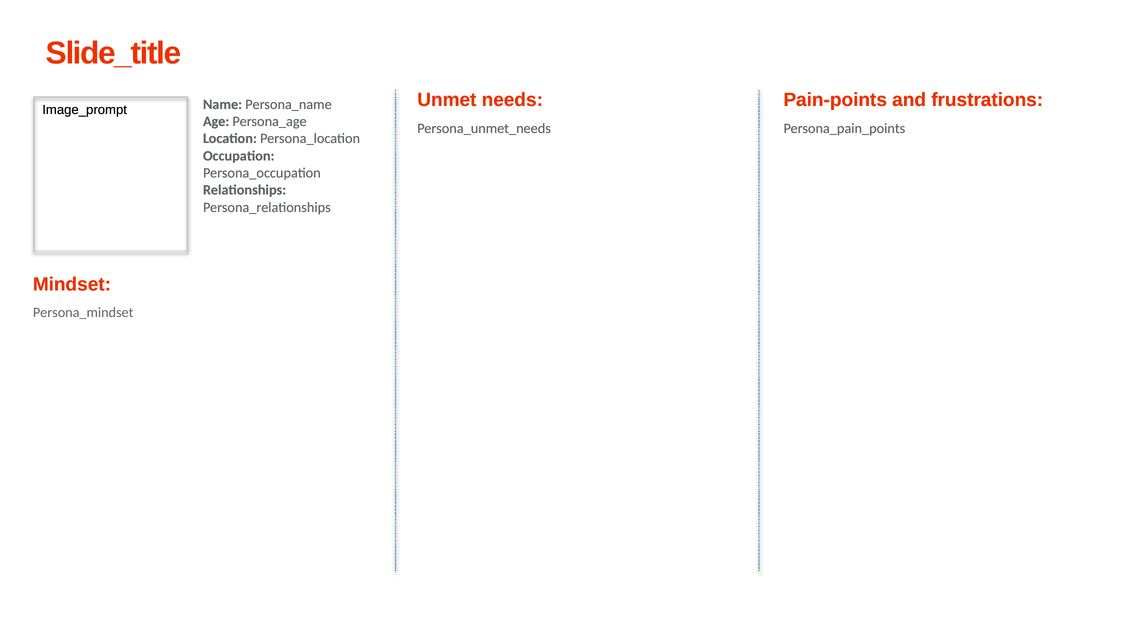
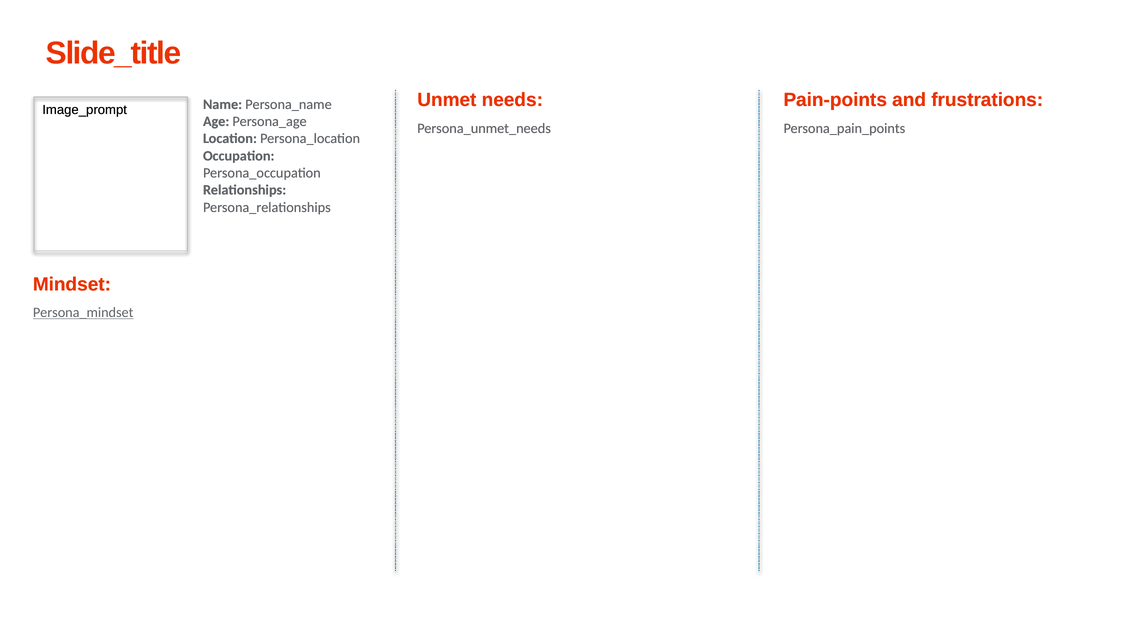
Persona_mindset underline: none -> present (83, 312)
